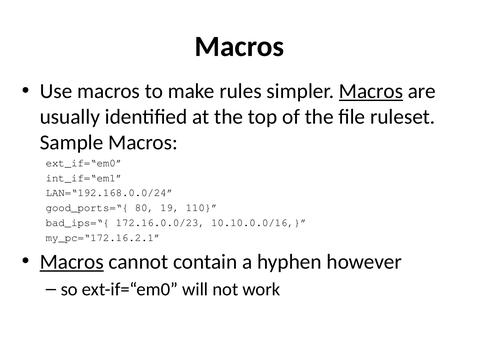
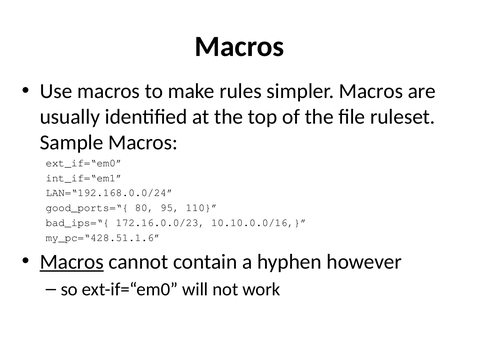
Macros underline: present -> none (371, 91)
19: 19 -> 95 (170, 207)
my_pc=“172.16.2.1: my_pc=“172.16.2.1 -> my_pc=“428.51.1.6 (103, 237)
